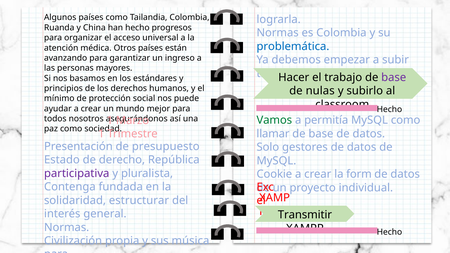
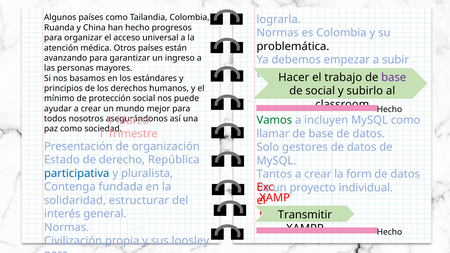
problemática colour: blue -> black (293, 46)
de nulas: nulas -> social (320, 91)
permitía: permitía -> incluyen (326, 120)
presupuesto: presupuesto -> organización (166, 146)
participativa colour: purple -> blue (77, 173)
Cookie: Cookie -> Tantos (274, 174)
música: música -> loosley (190, 241)
